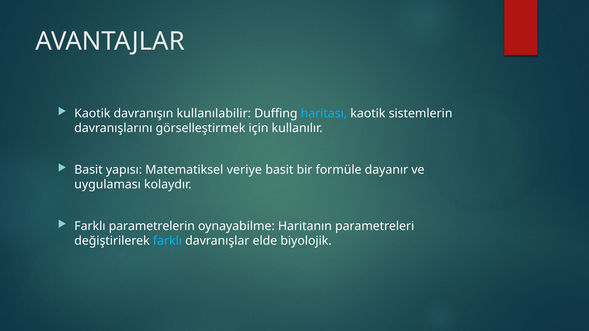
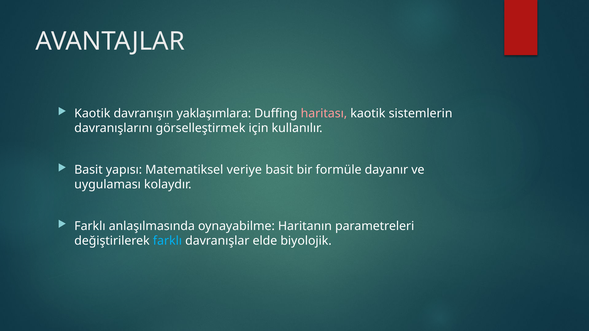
kullanılabilir: kullanılabilir -> yaklaşımlara (214, 113)
haritası colour: light blue -> pink (324, 113)
parametrelerin: parametrelerin -> anlaşılmasında (152, 226)
